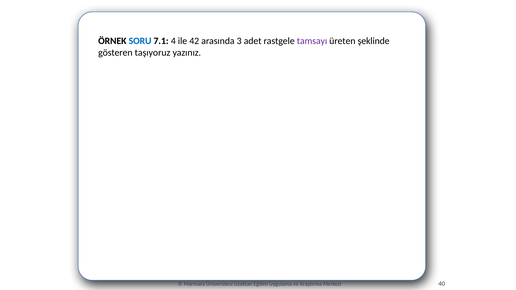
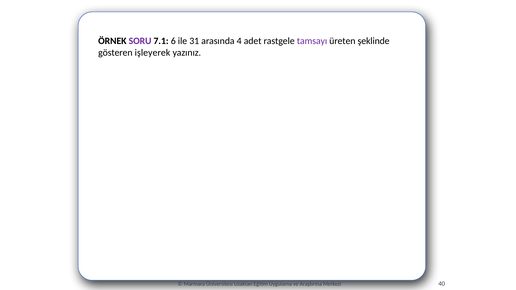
SORU colour: blue -> purple (140, 41)
4: 4 -> 6 (173, 41)
42: 42 -> 31 (194, 41)
3: 3 -> 4 (239, 41)
taşıyoruz: taşıyoruz -> işleyerek (153, 53)
